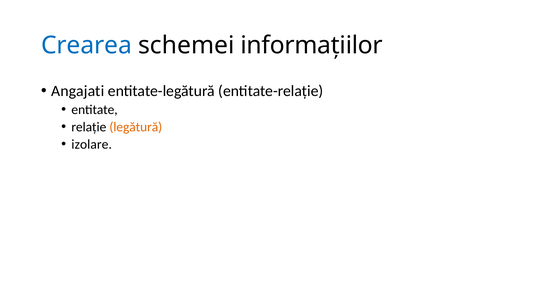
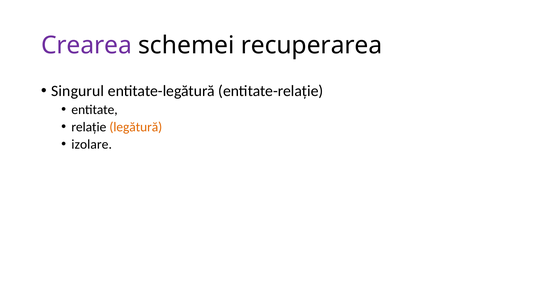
Crearea colour: blue -> purple (86, 45)
informaţiilor: informaţiilor -> recuperarea (312, 45)
Angajati: Angajati -> Singurul (78, 91)
